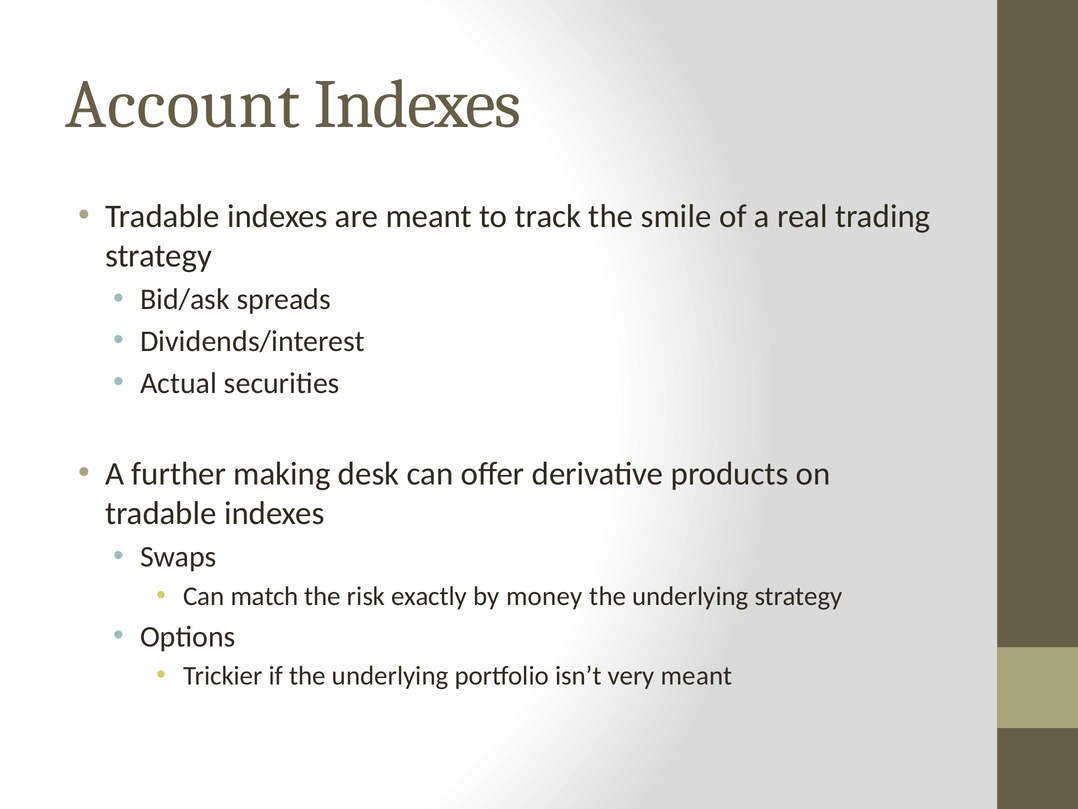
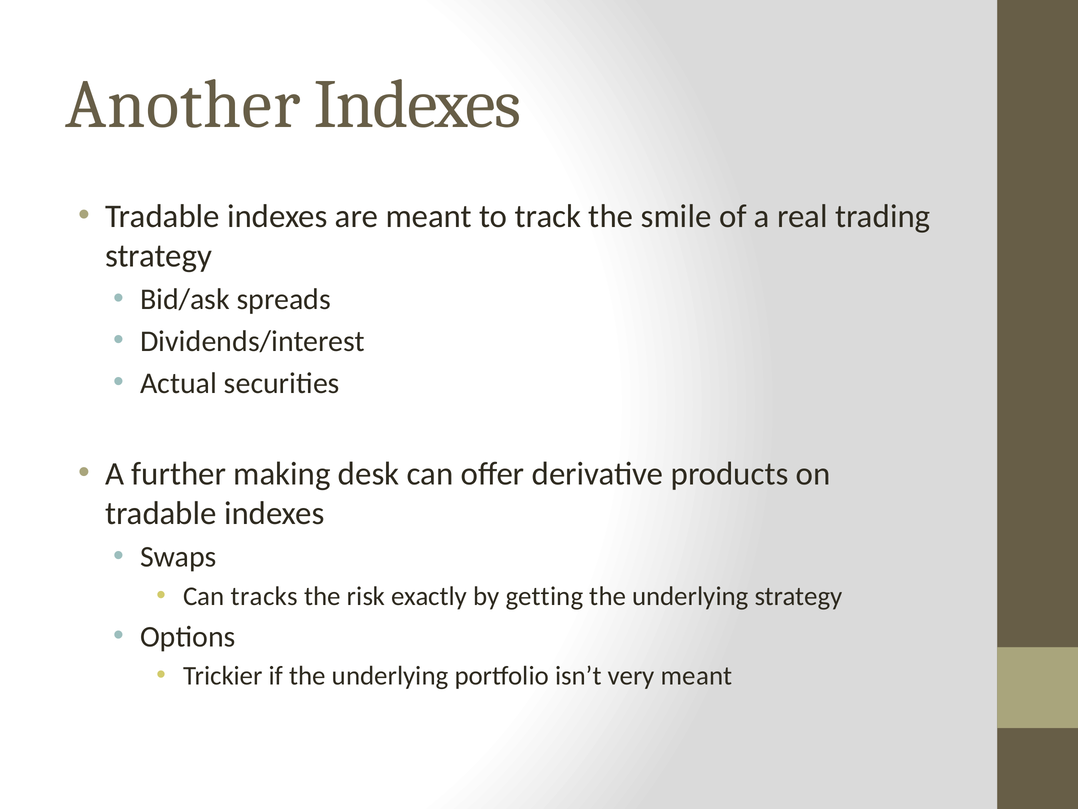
Account: Account -> Another (183, 105)
match: match -> tracks (264, 596)
money: money -> getting (544, 596)
